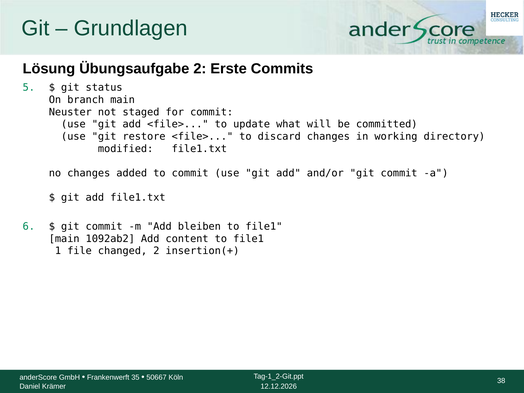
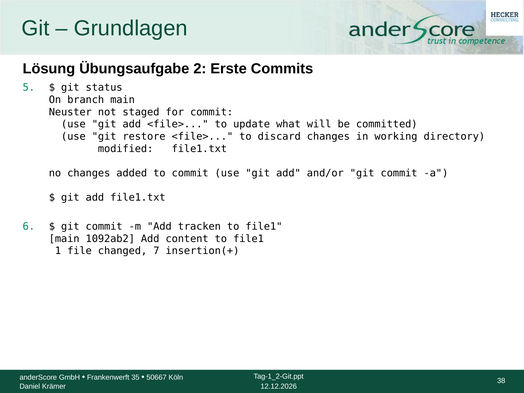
bleiben: bleiben -> tracken (199, 226)
changed 2: 2 -> 7 (156, 251)
